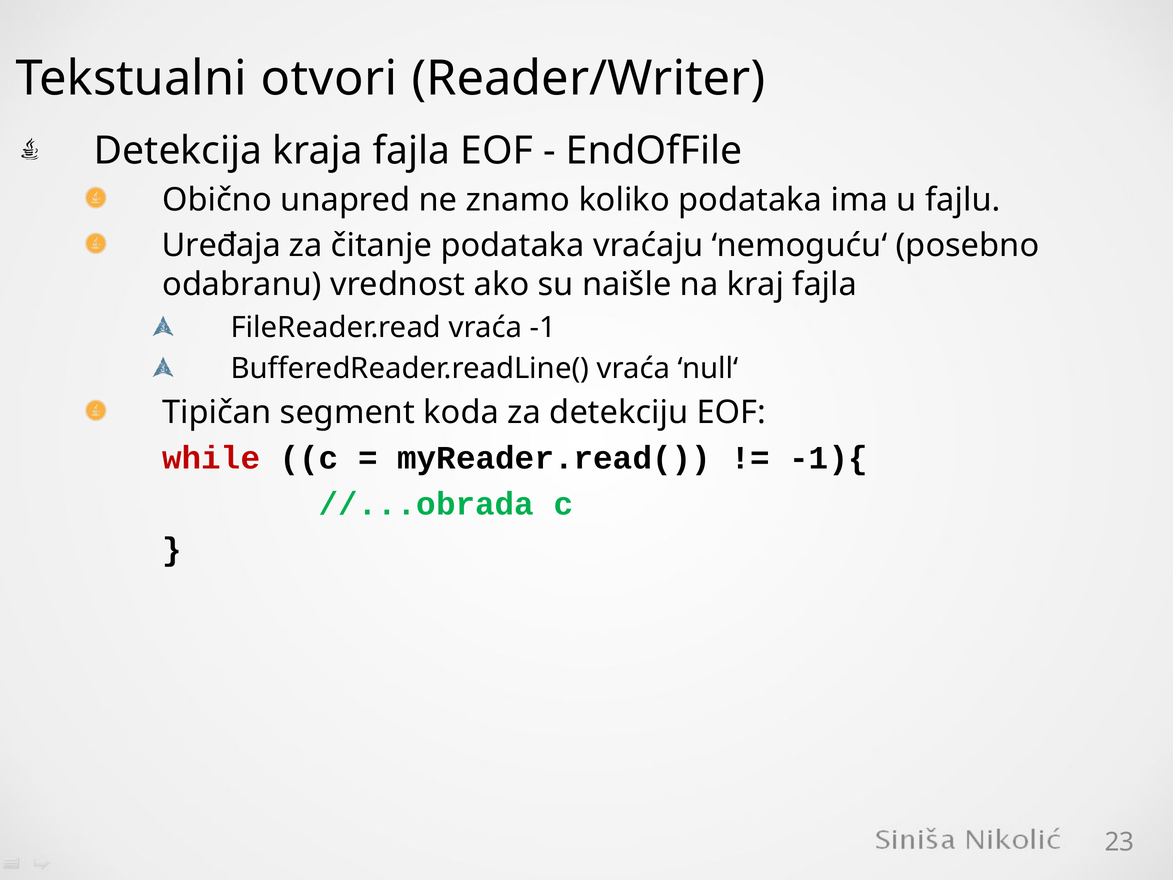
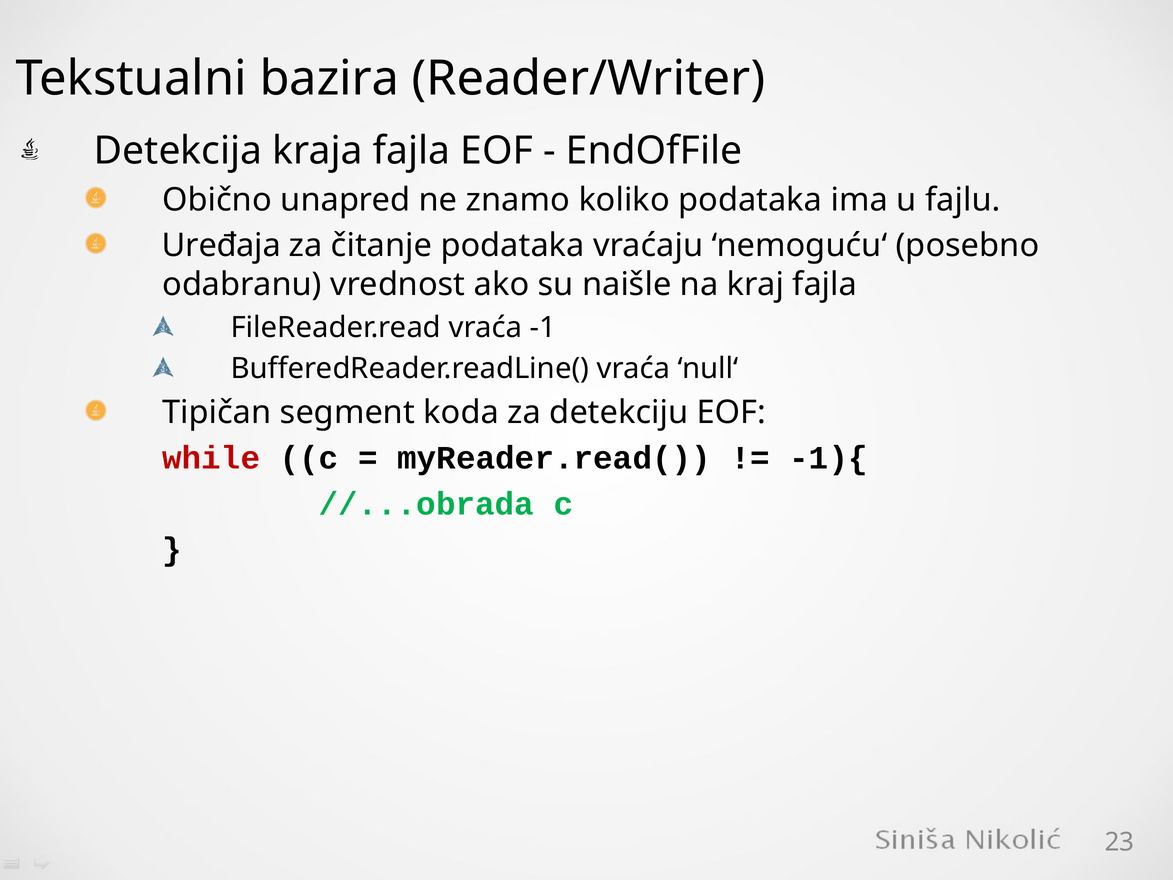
otvori: otvori -> bazira (329, 79)
